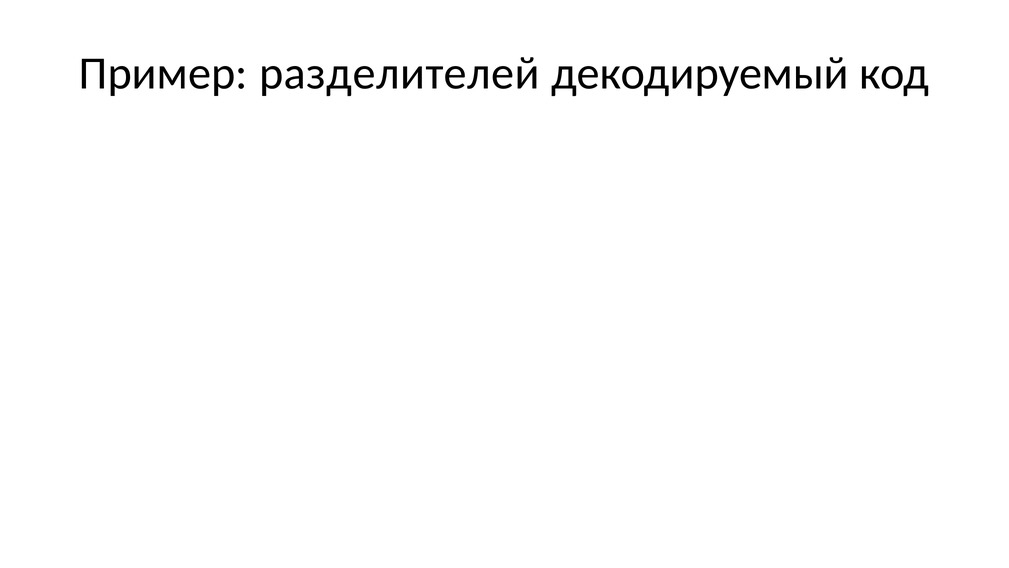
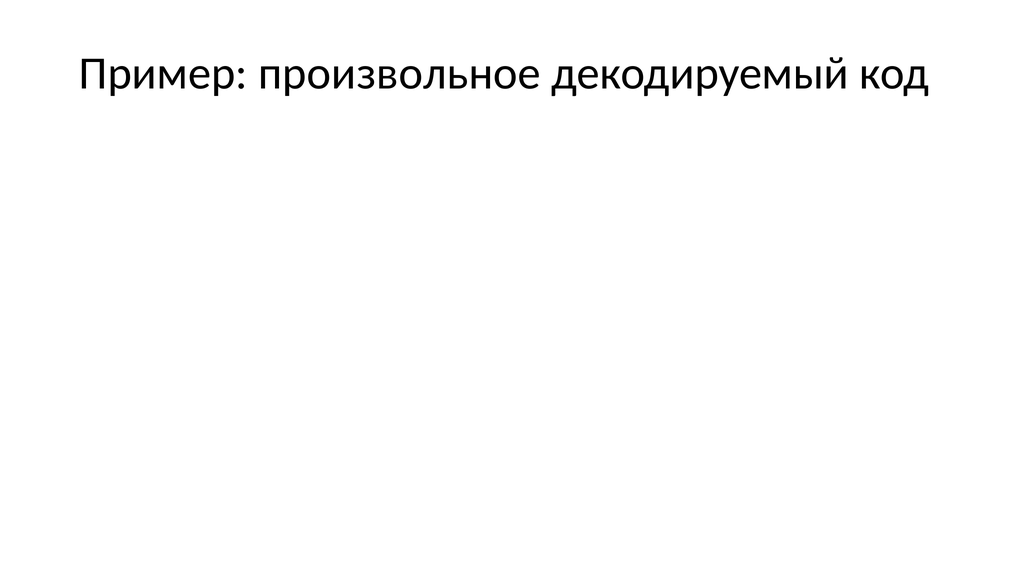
разделителей: разделителей -> произвольное (400, 73)
